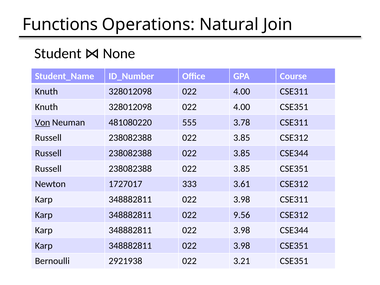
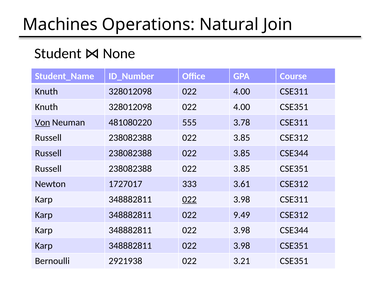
Functions: Functions -> Machines (60, 25)
022 underline: none -> present (189, 199)
9.56: 9.56 -> 9.49 (242, 215)
